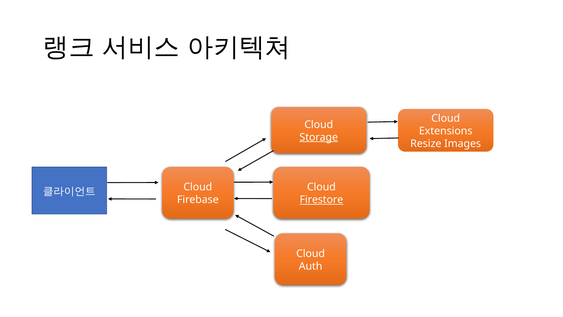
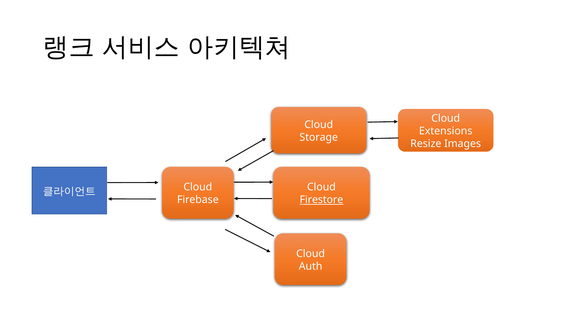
Storage underline: present -> none (319, 137)
